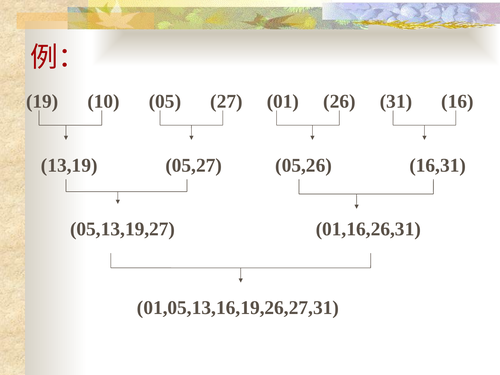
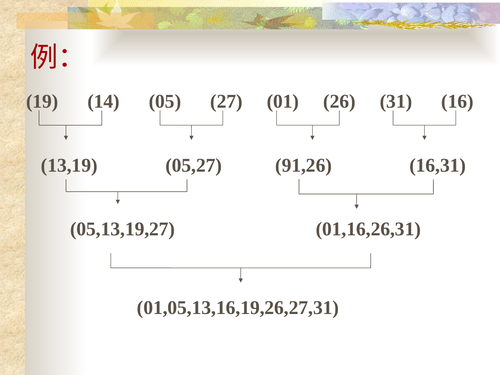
10: 10 -> 14 (104, 101)
05,26: 05,26 -> 91,26 (304, 165)
